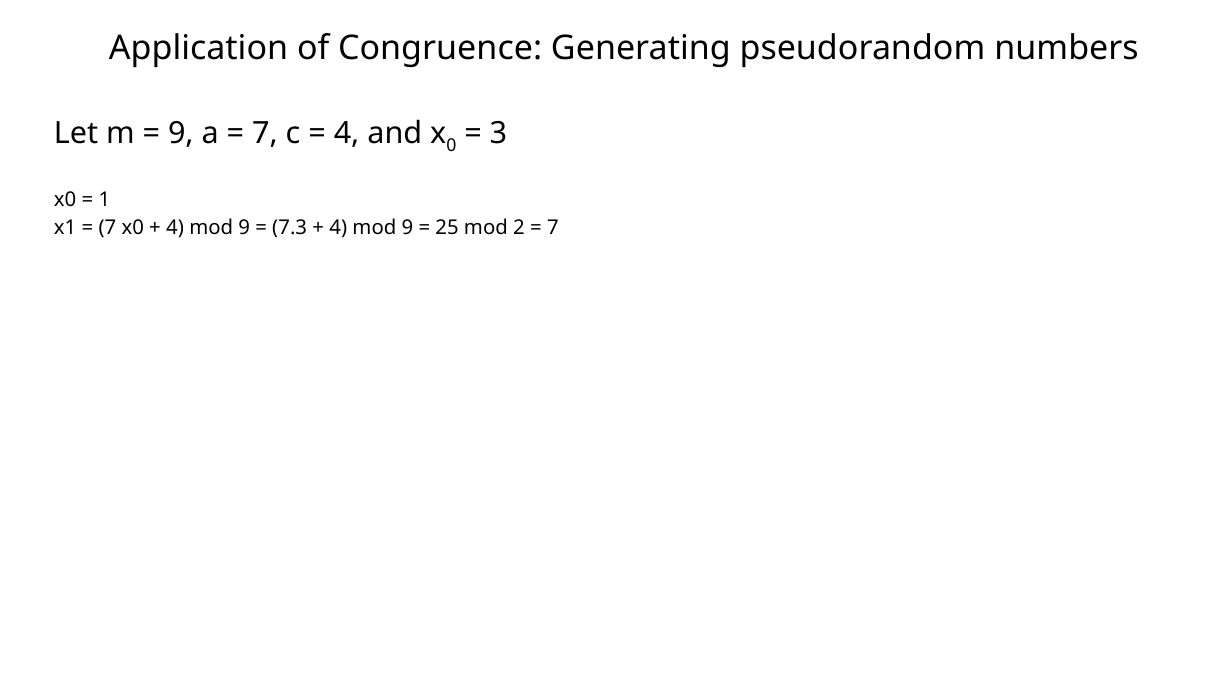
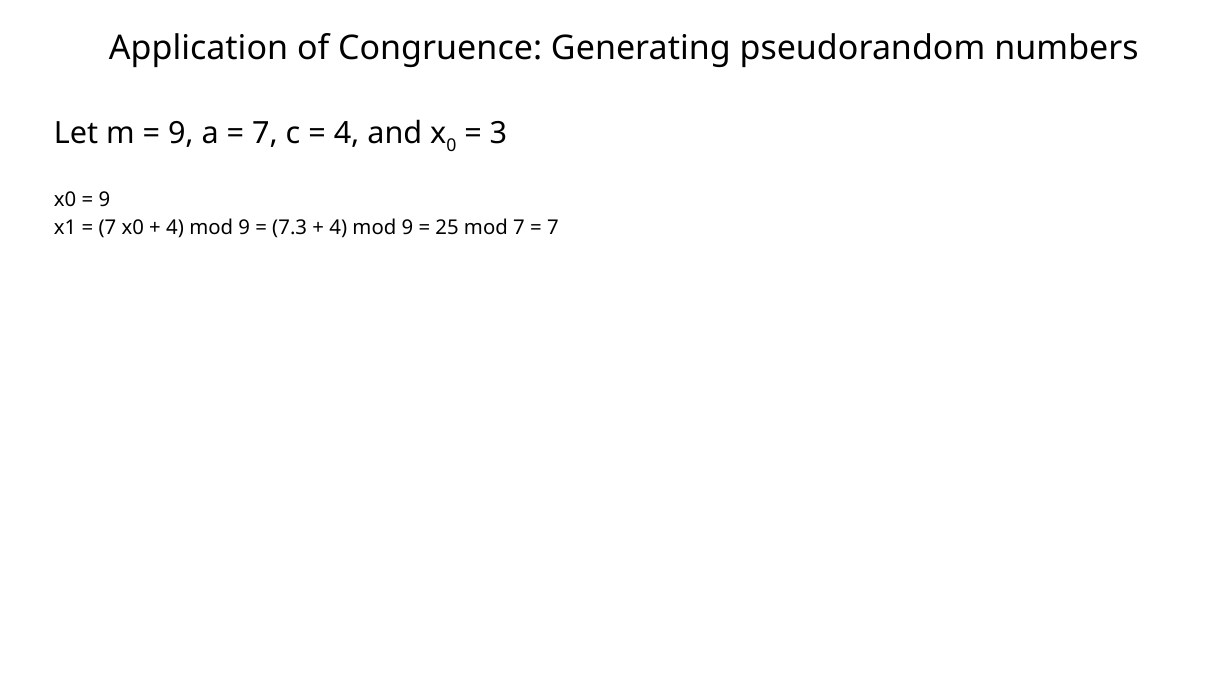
1: 1 -> 9 (104, 199)
mod 2: 2 -> 7 (519, 228)
